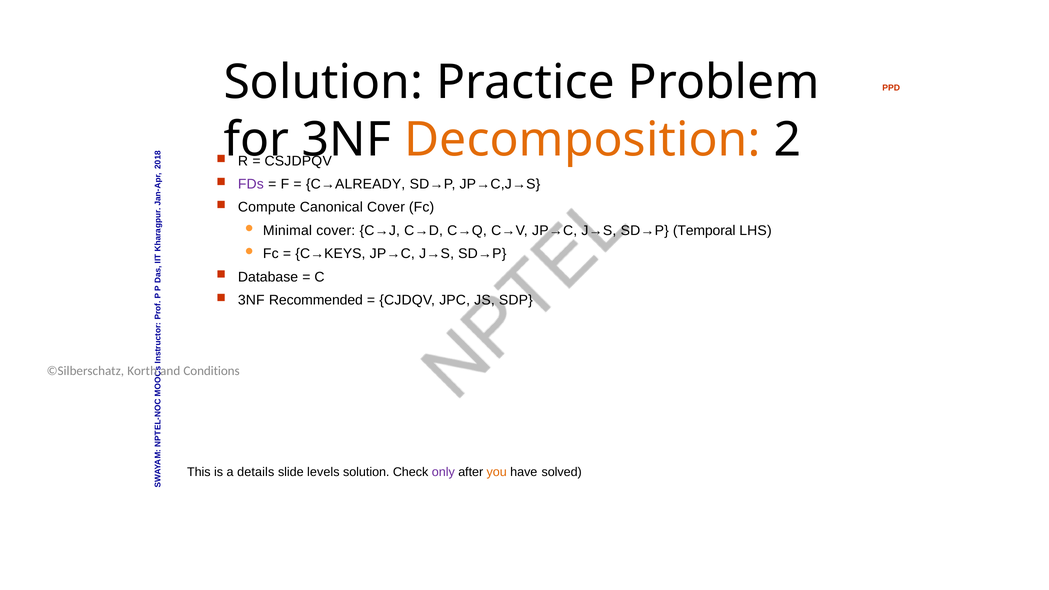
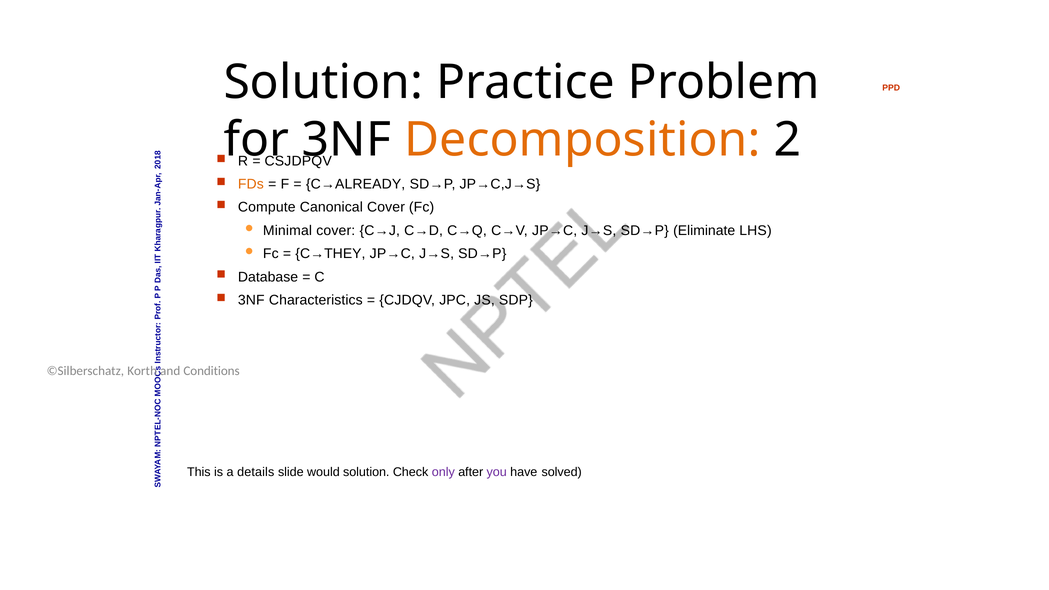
FDs colour: purple -> orange (251, 184)
Temporal: Temporal -> Eliminate (704, 231)
C→KEYS: C→KEYS -> C→THEY (330, 254)
Recommended: Recommended -> Characteristics (316, 300)
levels: levels -> would (323, 472)
you colour: orange -> purple (497, 472)
